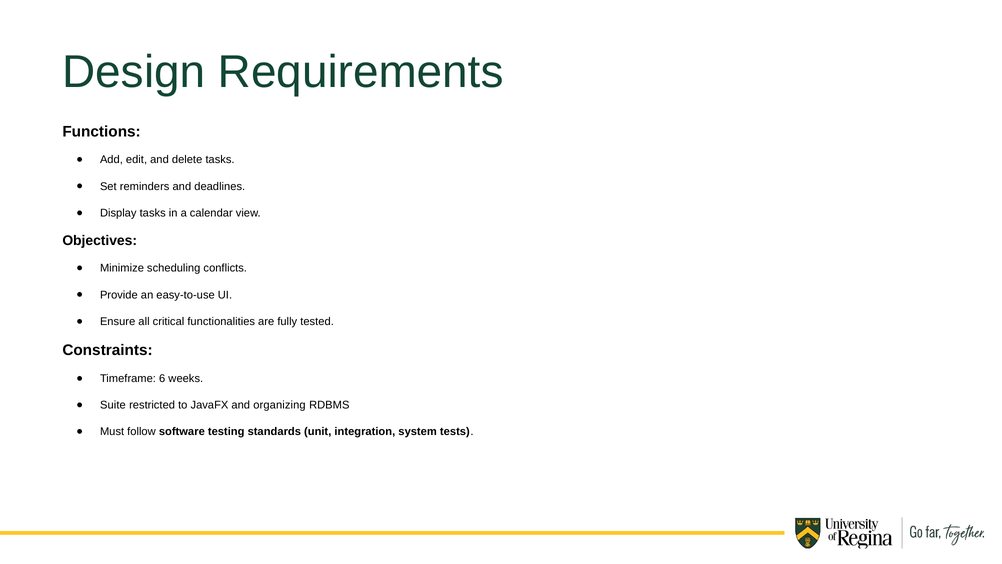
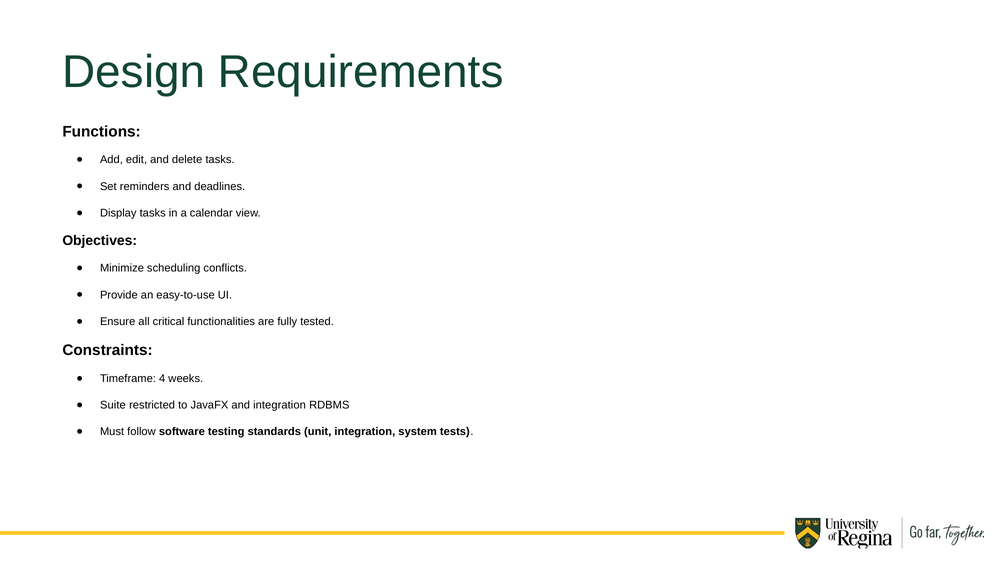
6: 6 -> 4 (162, 378)
and organizing: organizing -> integration (279, 405)
